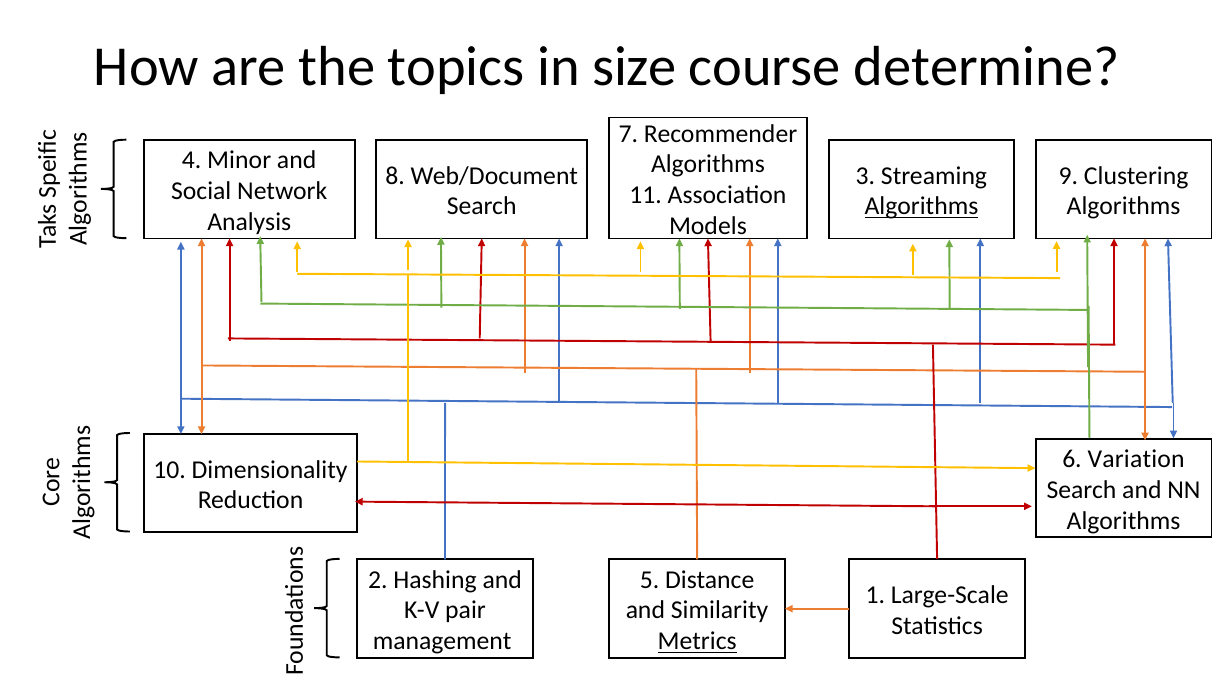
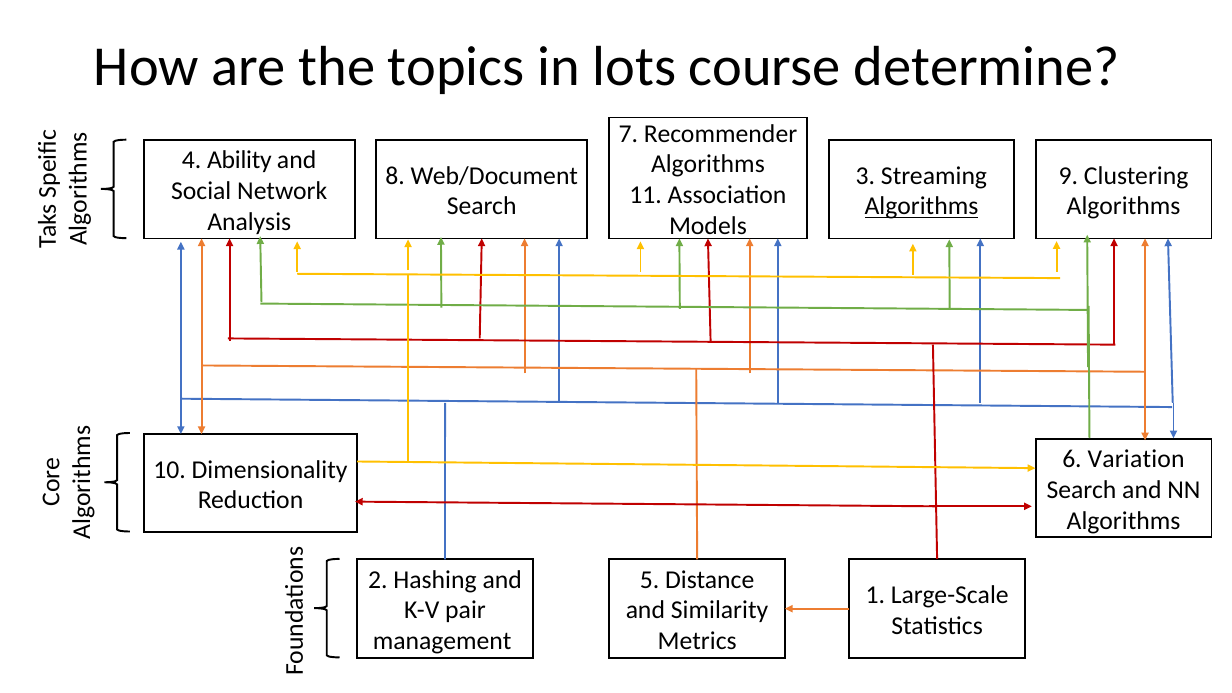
size: size -> lots (634, 67)
Minor: Minor -> Ability (239, 160)
Metrics underline: present -> none (697, 641)
